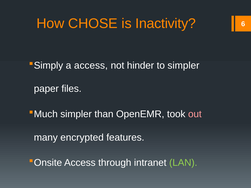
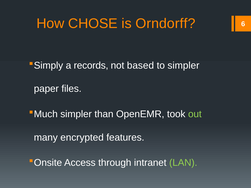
Inactivity: Inactivity -> Orndorff (165, 24)
a access: access -> records (91, 65)
hinder: hinder -> based (140, 65)
out colour: pink -> light green (195, 114)
